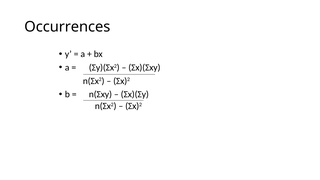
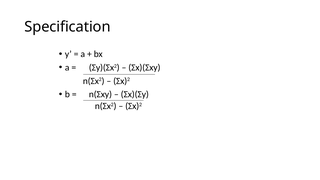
Occurrences: Occurrences -> Specification (67, 27)
